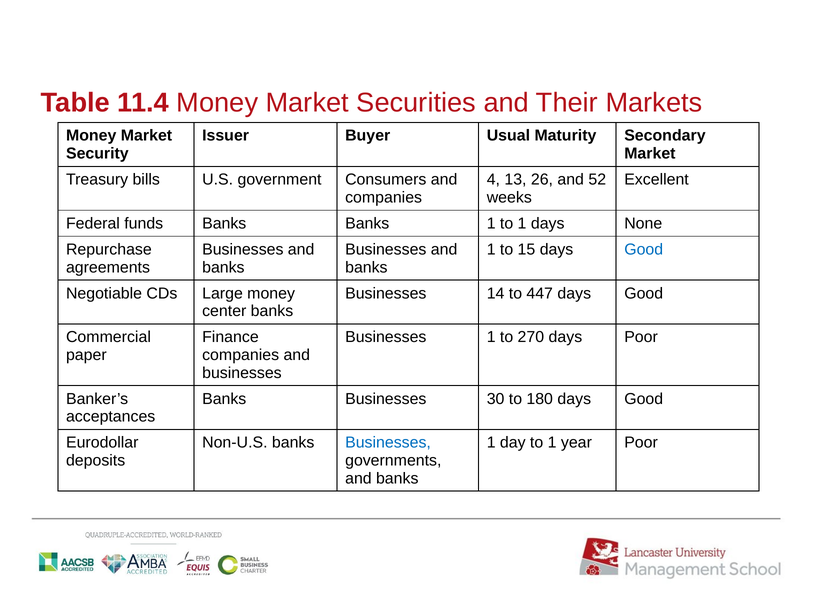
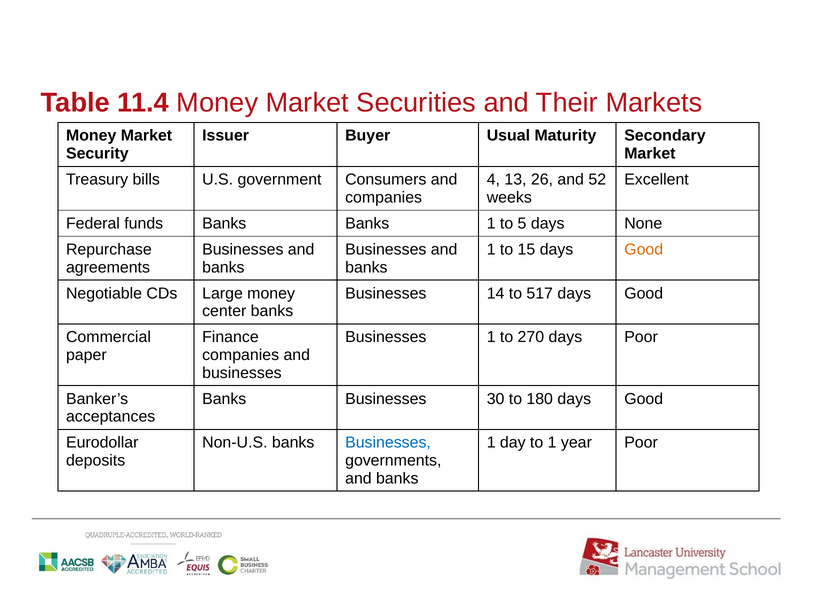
1 to 1: 1 -> 5 (522, 224)
Good colour: blue -> orange (644, 250)
447: 447 -> 517 (540, 294)
